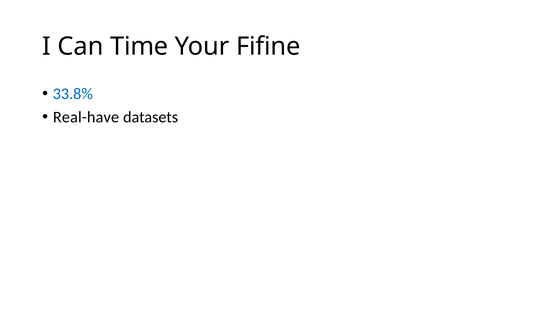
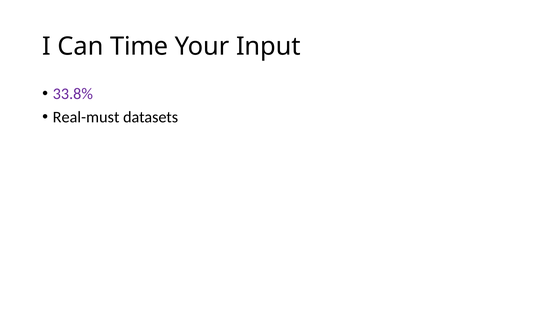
Fifine: Fifine -> Input (268, 47)
33.8% colour: blue -> purple (73, 94)
Real-have: Real-have -> Real-must (86, 117)
